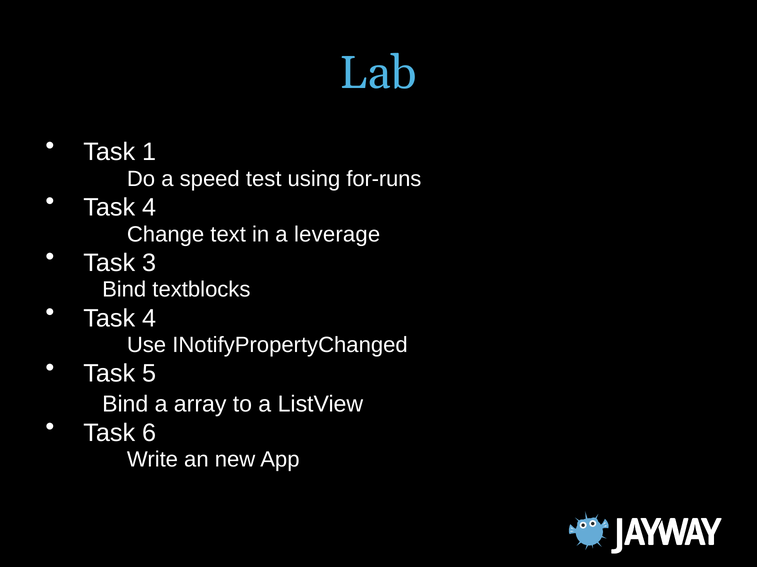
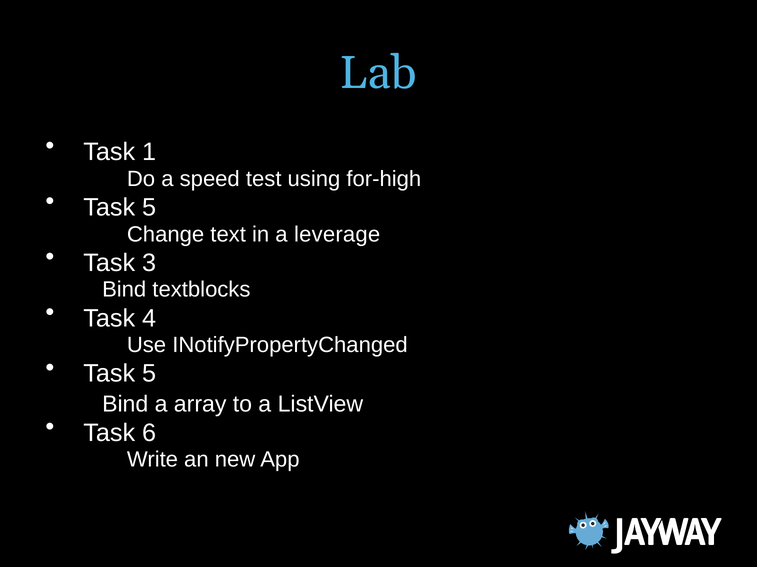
for-runs: for-runs -> for-high (384, 179)
4: 4 -> 5 (149, 208)
